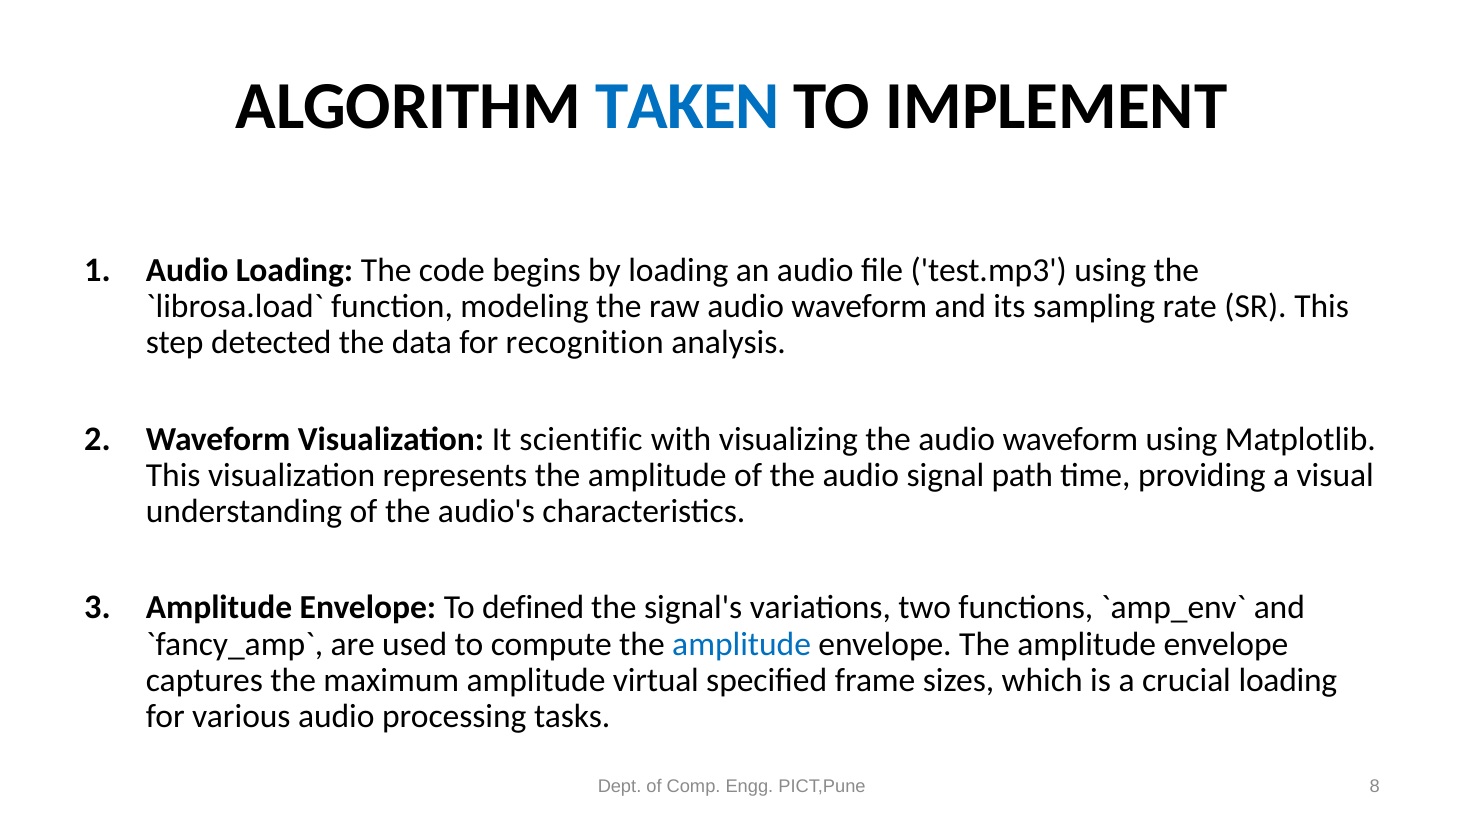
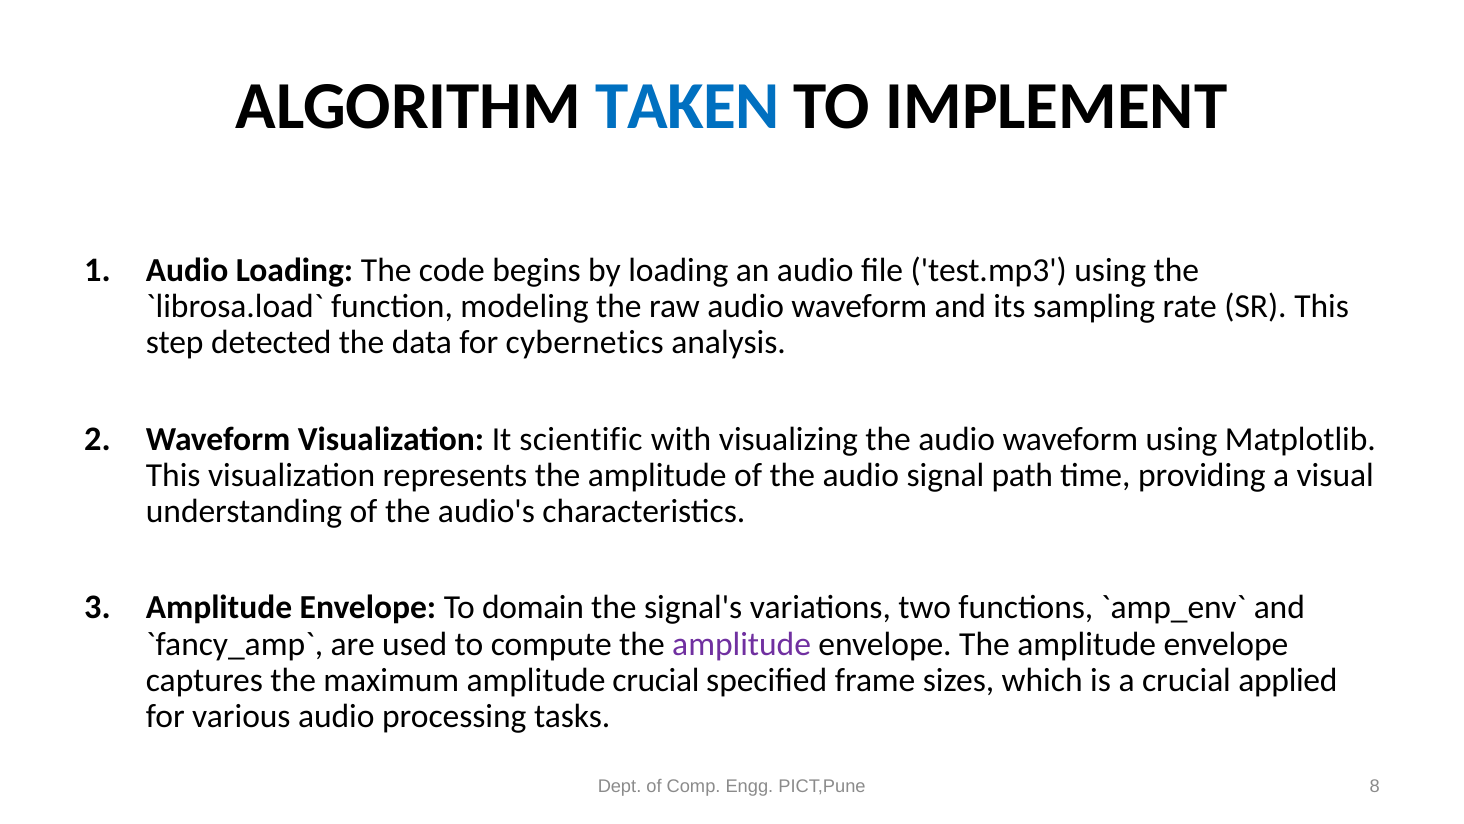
recognition: recognition -> cybernetics (585, 343)
defined: defined -> domain (533, 607)
amplitude colour: blue -> purple (742, 644)
amplitude virtual: virtual -> crucial (656, 680)
crucial loading: loading -> applied (1288, 680)
